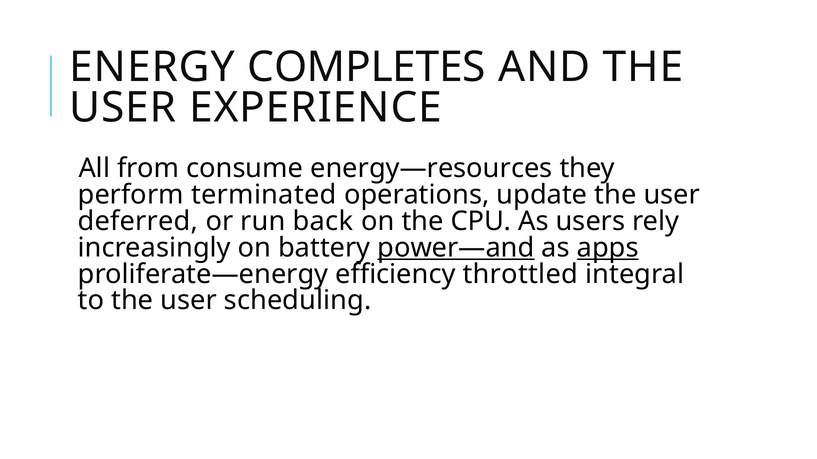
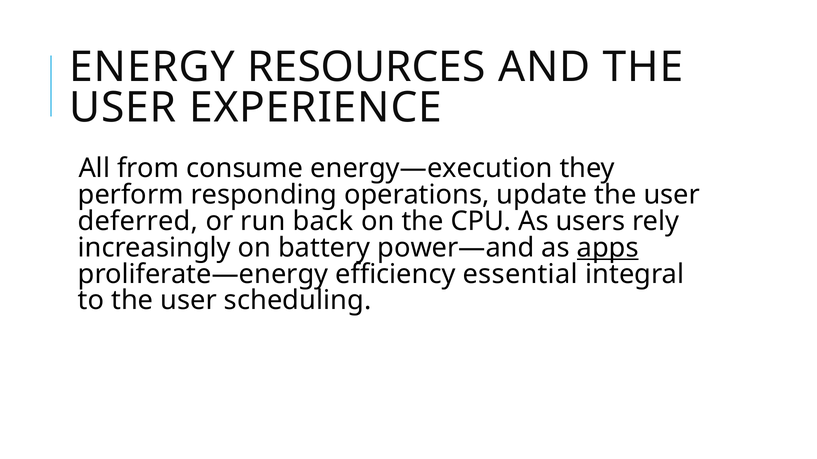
COMPLETES: COMPLETES -> RESOURCES (366, 67)
energy—resources: energy—resources -> energy—execution (431, 168)
terminated: terminated -> responding (264, 195)
power—and underline: present -> none (456, 248)
throttled: throttled -> essential (520, 274)
